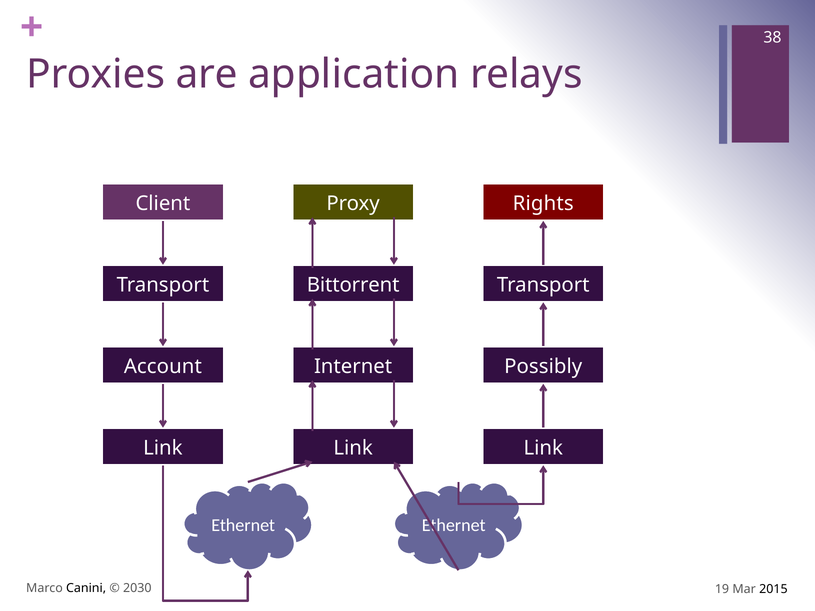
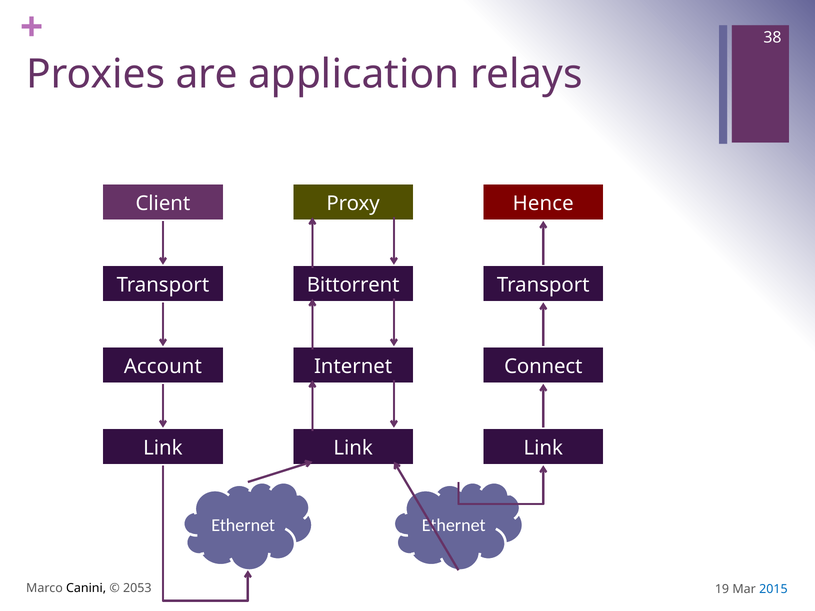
Rights: Rights -> Hence (543, 204)
Possibly: Possibly -> Connect (543, 367)
2030: 2030 -> 2053 (137, 589)
2015 colour: black -> blue (773, 590)
